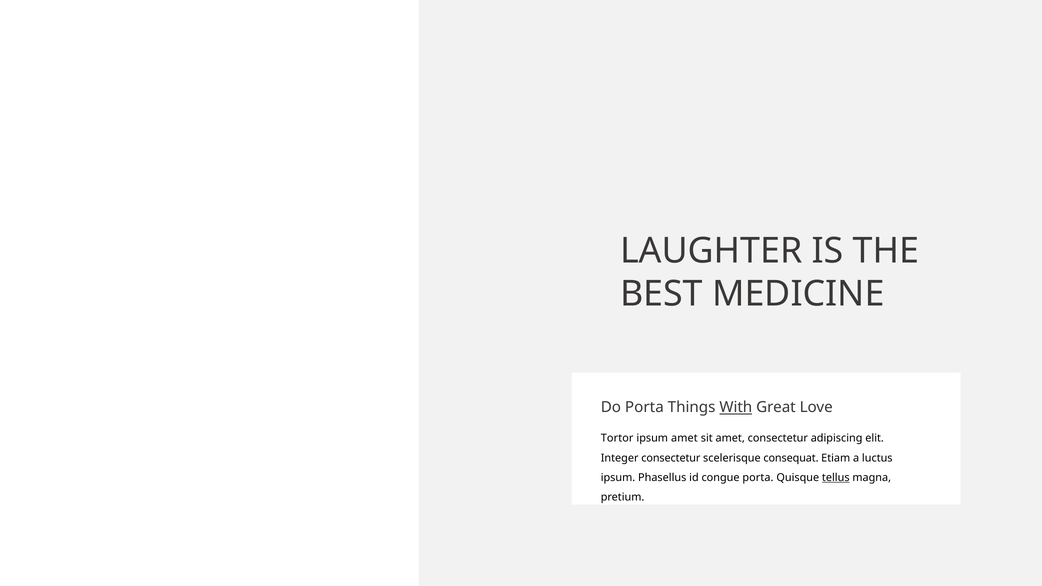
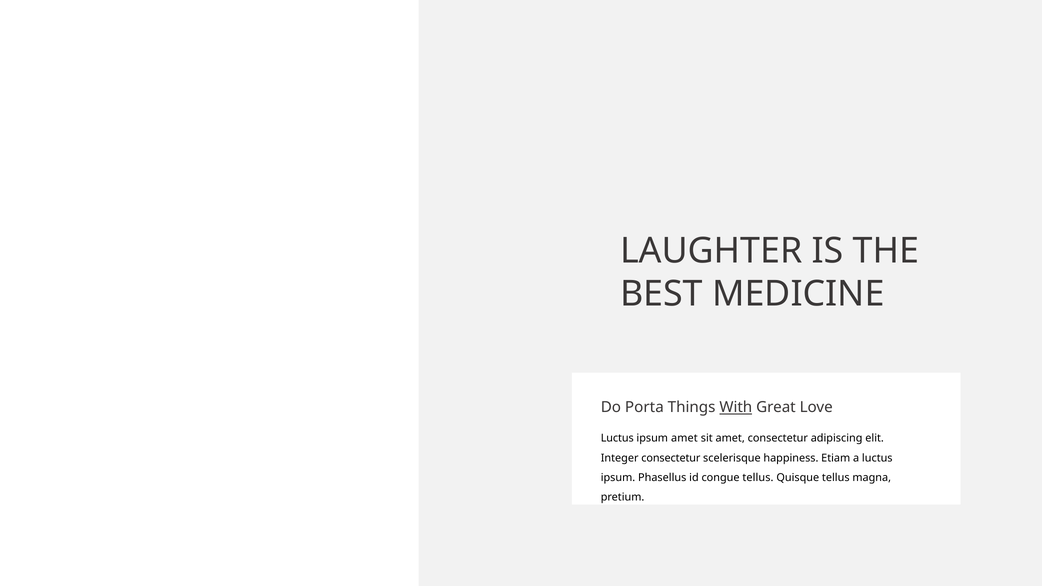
Tortor: Tortor -> Luctus (617, 439)
consequat: consequat -> happiness (791, 458)
congue porta: porta -> tellus (758, 478)
tellus underline: present -> none (836, 478)
